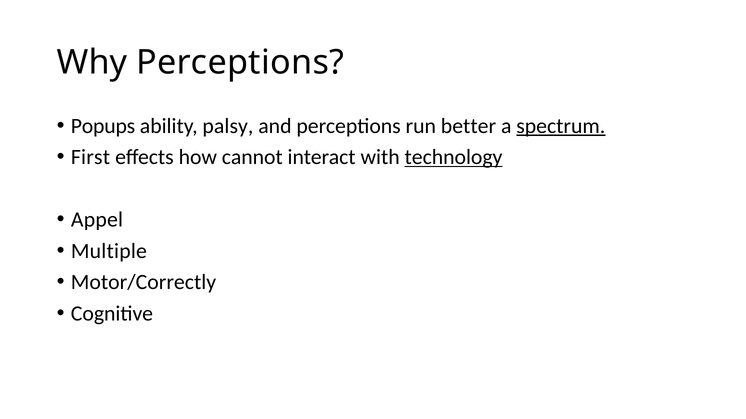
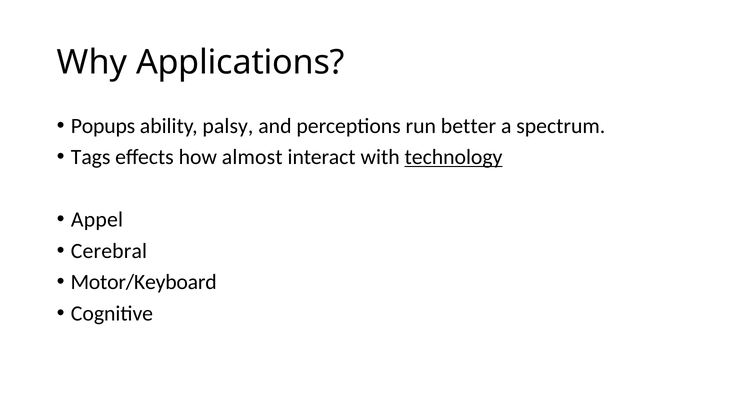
Why Perceptions: Perceptions -> Applications (240, 63)
spectrum underline: present -> none (561, 126)
First: First -> Tags (91, 157)
cannot: cannot -> almost (252, 157)
Multiple: Multiple -> Cerebral (109, 251)
Motor/Correctly: Motor/Correctly -> Motor/Keyboard (144, 283)
